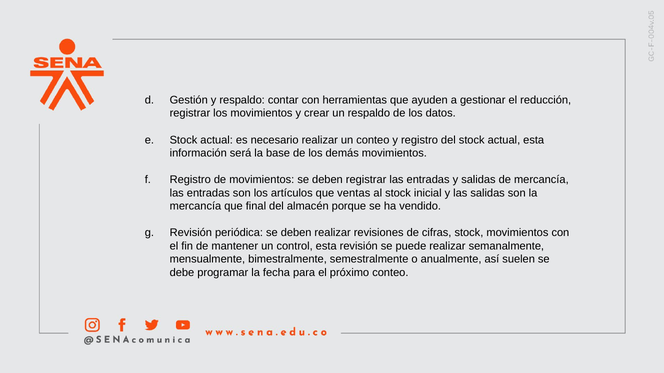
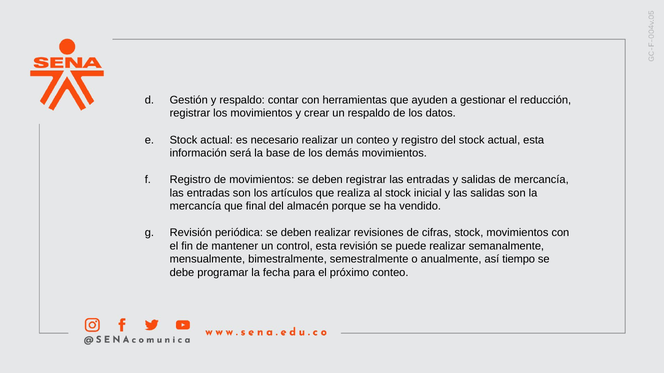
ventas: ventas -> realiza (354, 193)
suelen: suelen -> tiempo (519, 260)
